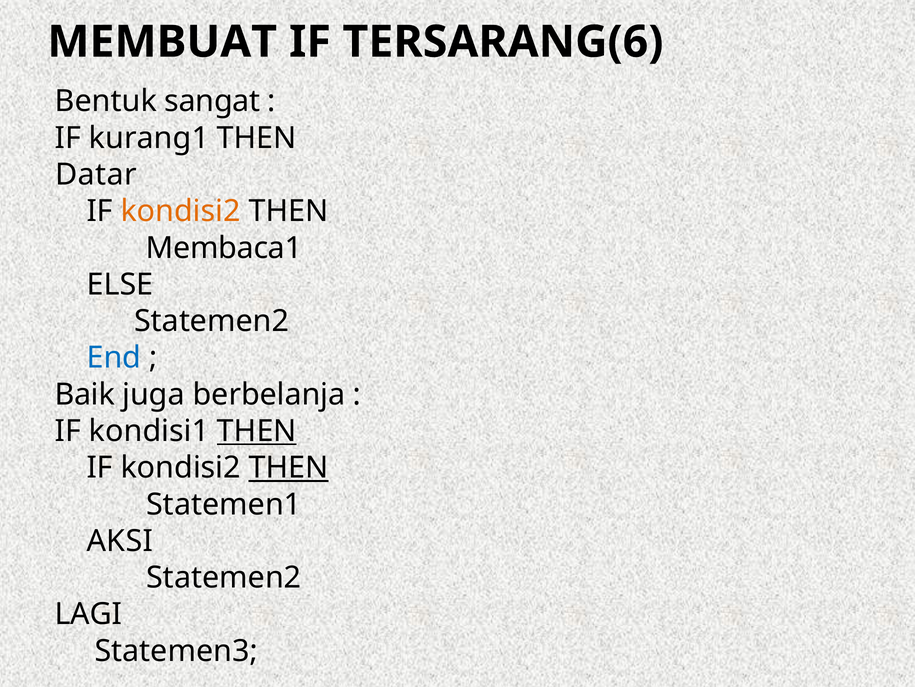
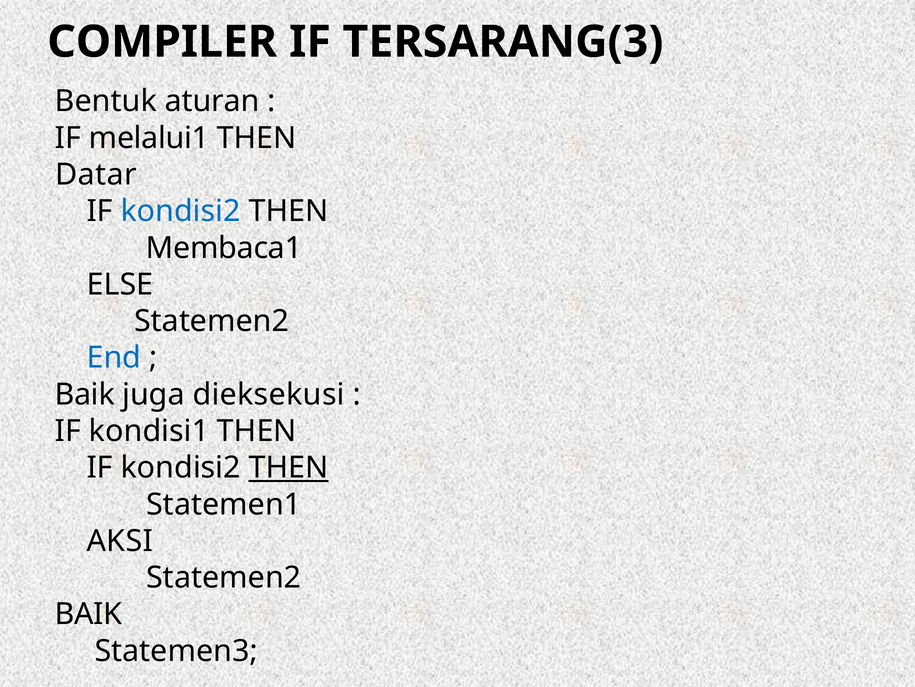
MEMBUAT: MEMBUAT -> COMPILER (162, 42)
TERSARANG(6: TERSARANG(6 -> TERSARANG(3 (503, 42)
sangat: sangat -> aturan (212, 101)
kurang1: kurang1 -> melalui1 (149, 138)
kondisi2 colour: orange -> blue (181, 211)
berbelanja: berbelanja -> dieksekusi (269, 394)
THEN underline: present -> none (257, 431)
LAGI: LAGI -> BAIK (88, 614)
